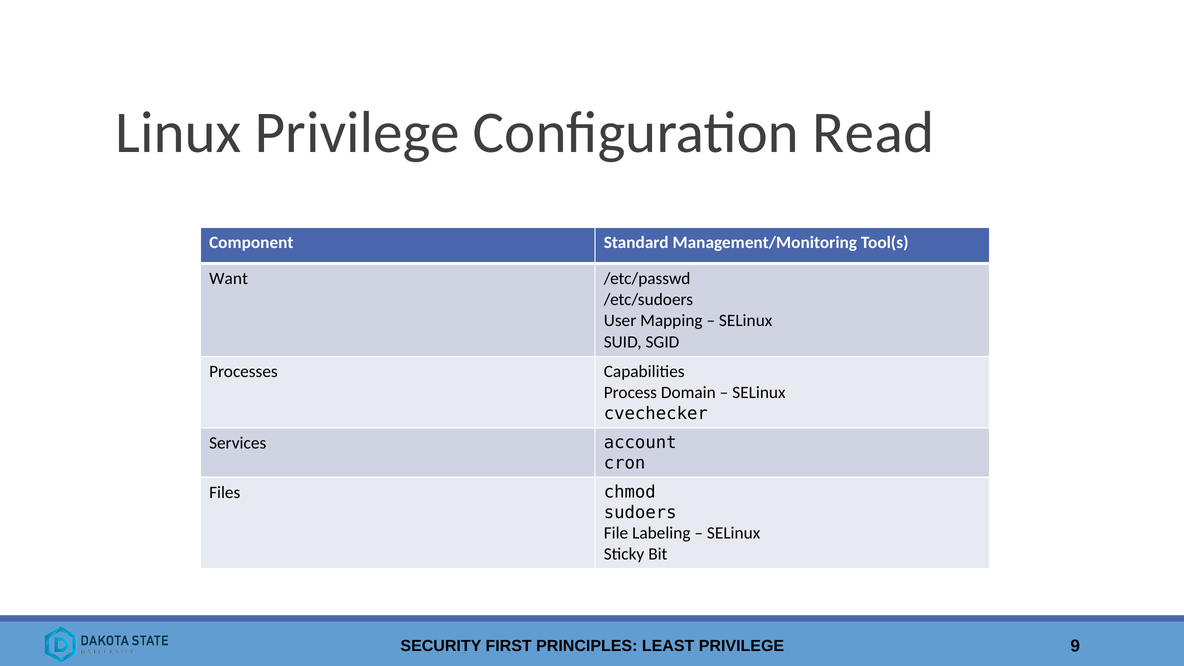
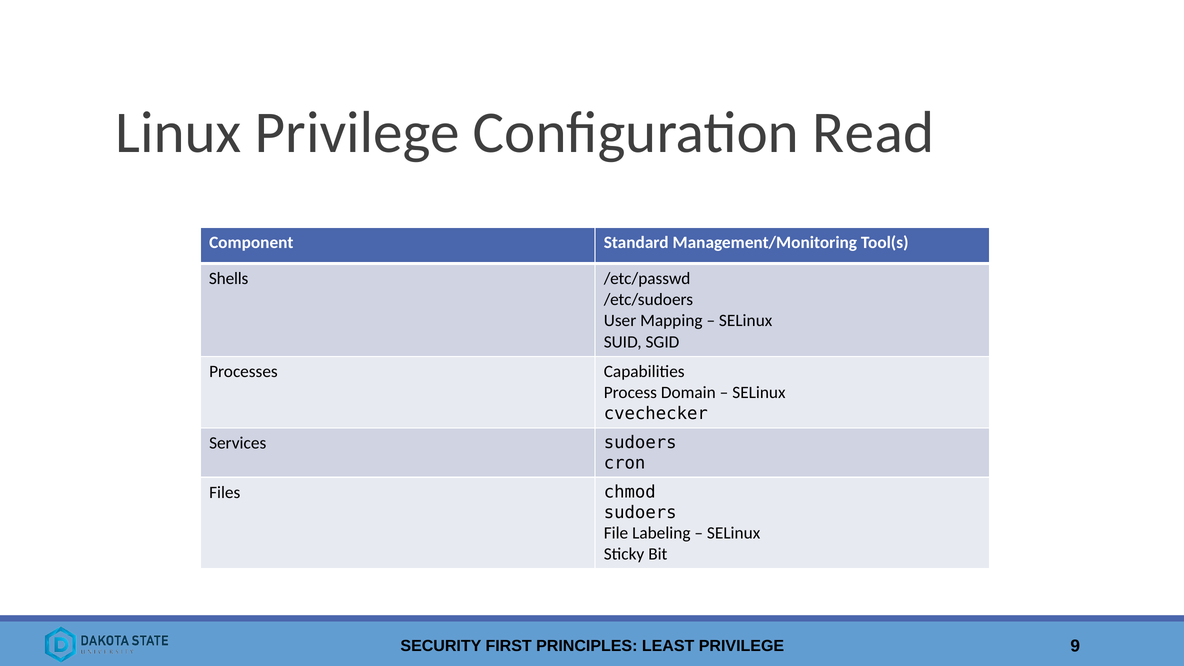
Want: Want -> Shells (229, 279)
Services account: account -> sudoers (640, 443)
